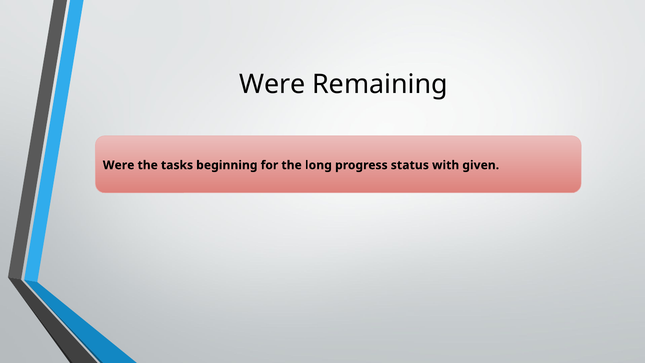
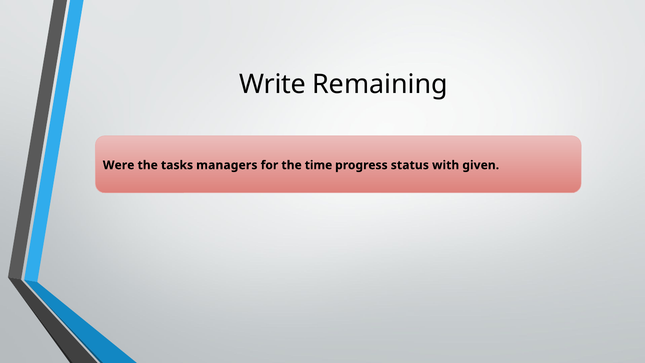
Were: Were -> Write (272, 85)
beginning: beginning -> managers (227, 165)
long: long -> time (319, 165)
